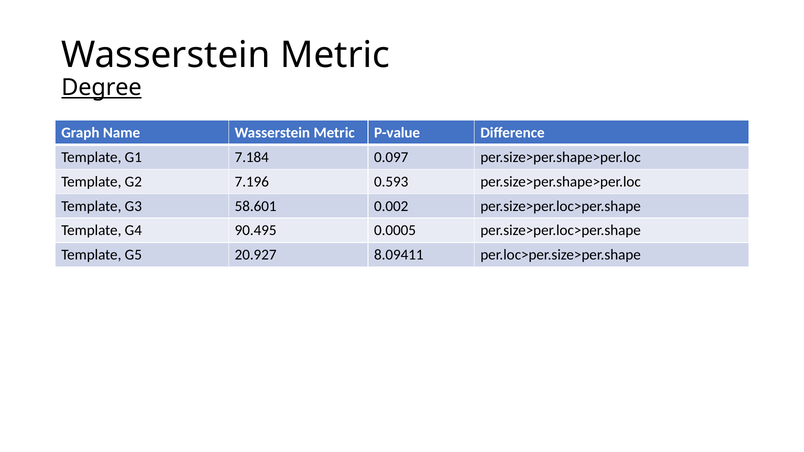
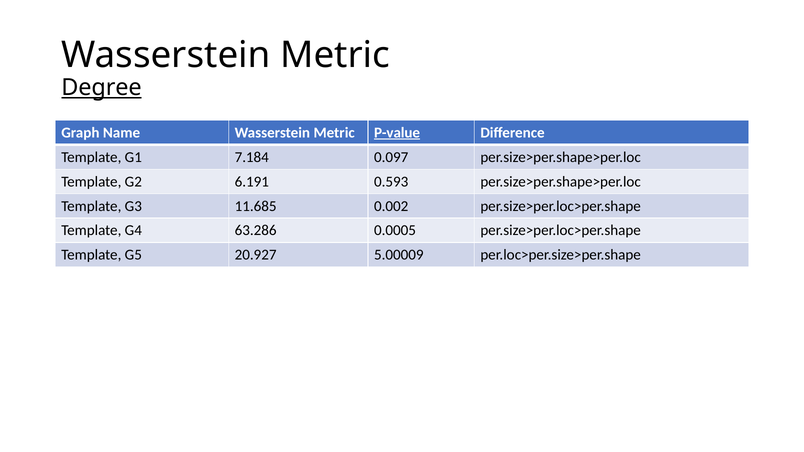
P-value underline: none -> present (397, 133)
7.196: 7.196 -> 6.191 (252, 182)
58.601: 58.601 -> 11.685 (256, 206)
90.495: 90.495 -> 63.286 (256, 231)
8.09411: 8.09411 -> 5.00009 (399, 255)
